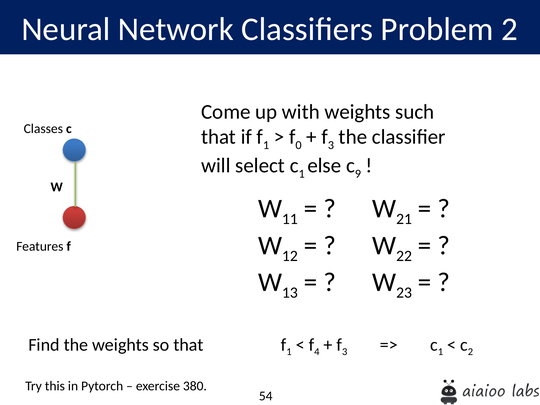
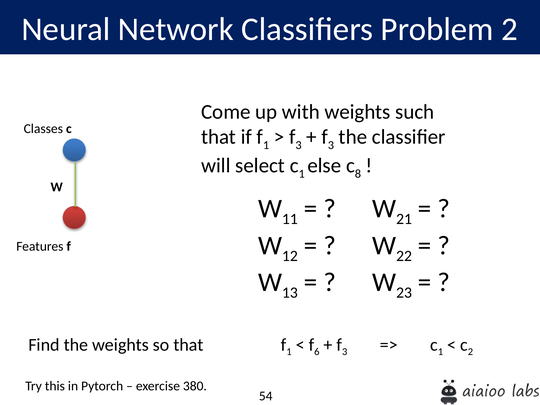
0: 0 -> 3 (299, 145)
9: 9 -> 8 (358, 174)
4: 4 -> 6 (317, 352)
